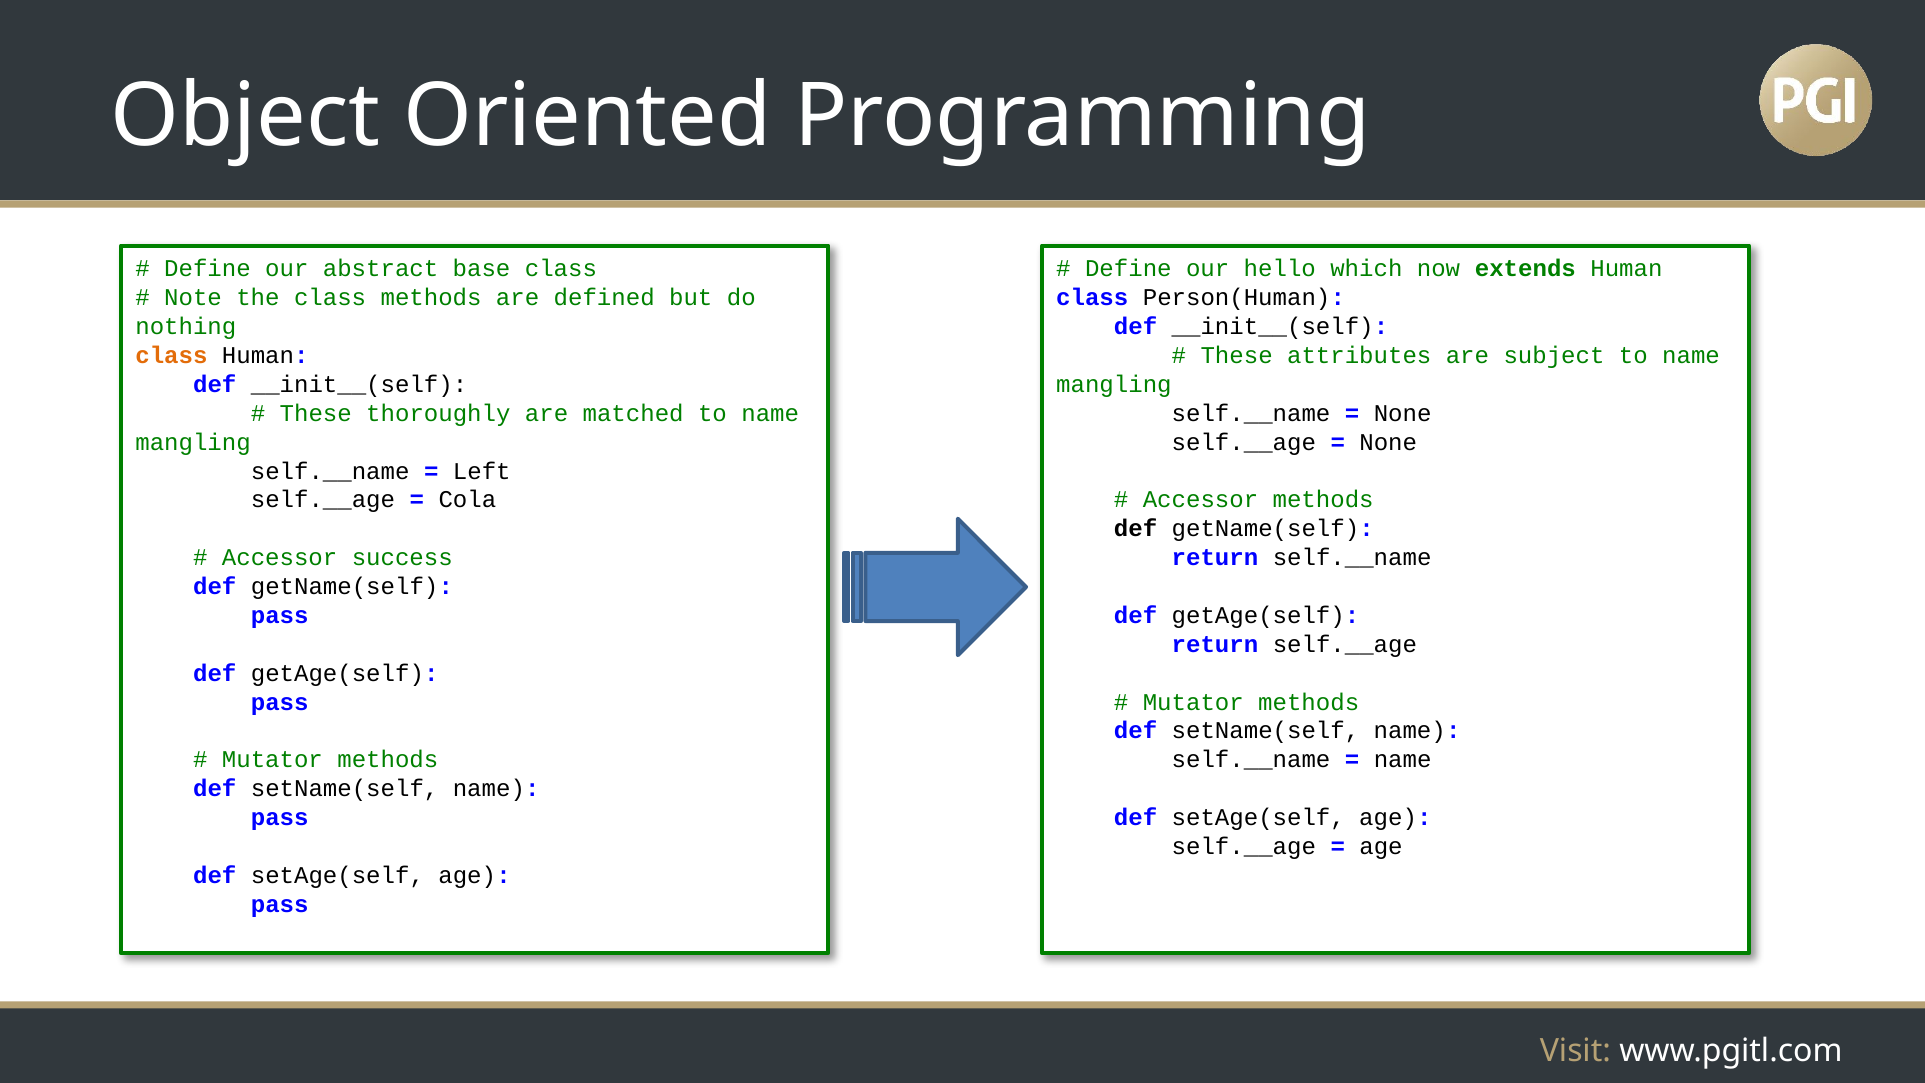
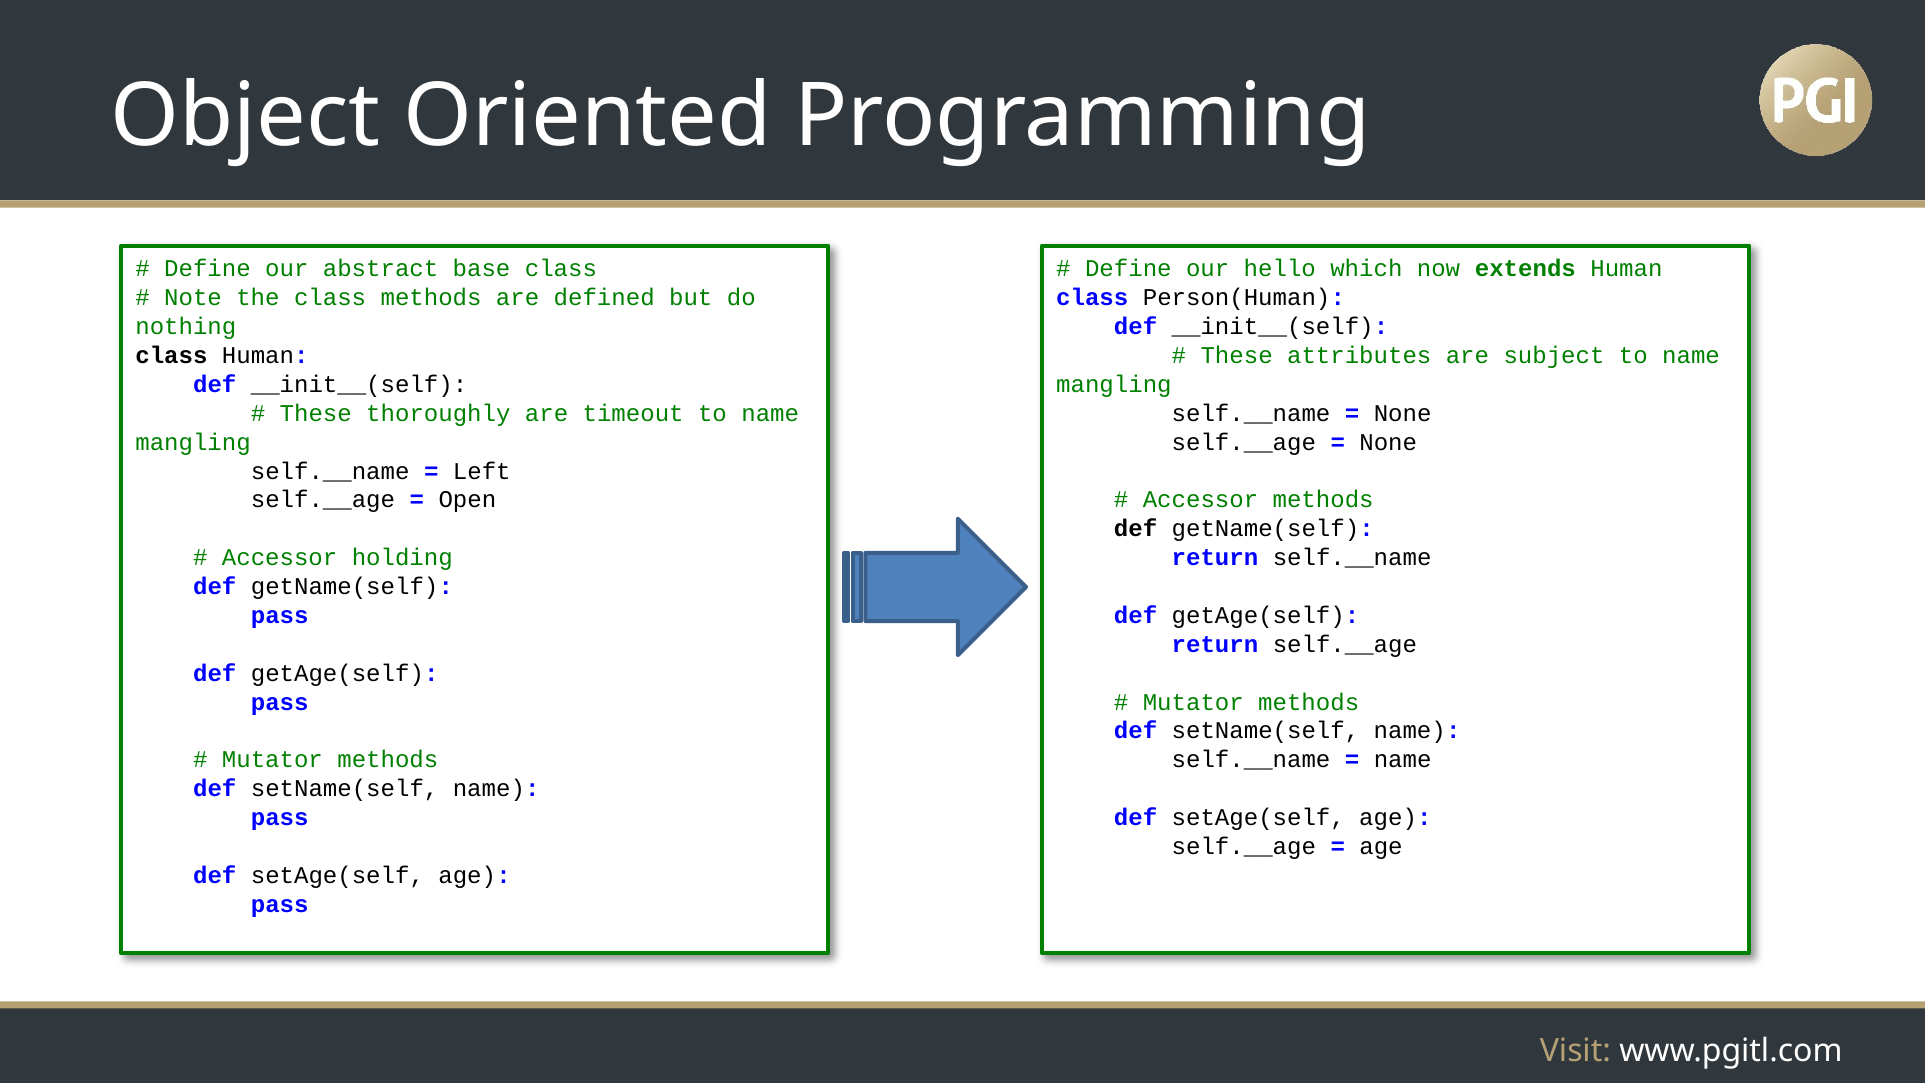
class colour: orange -> black (171, 356)
matched: matched -> timeout (633, 413)
Cola: Cola -> Open (467, 500)
success: success -> holding (402, 558)
